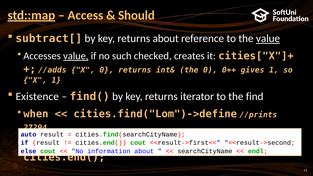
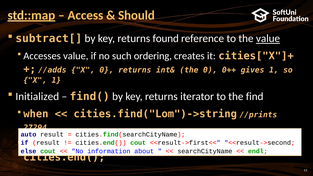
returns about: about -> found (166, 39)
value underline: present -> none (76, 56)
checked: checked -> ordering (153, 56)
Existence: Existence -> Initialized (37, 97)
cities.find("Lom")->define: cities.find("Lom")->define -> cities.find("Lom")->string (155, 114)
